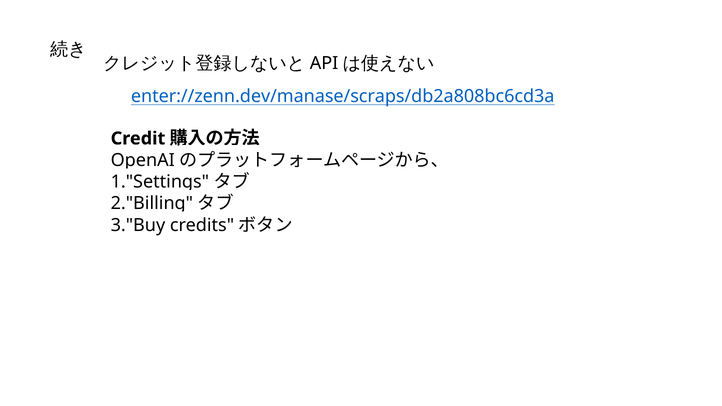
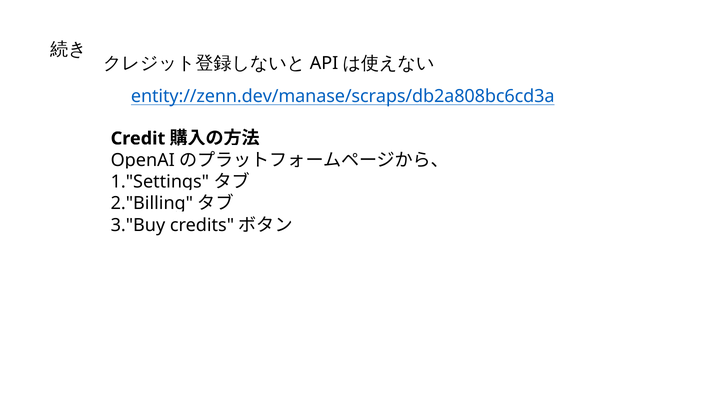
enter://zenn.dev/manase/scraps/db2a808bc6cd3a: enter://zenn.dev/manase/scraps/db2a808bc6cd3a -> entity://zenn.dev/manase/scraps/db2a808bc6cd3a (343, 97)
